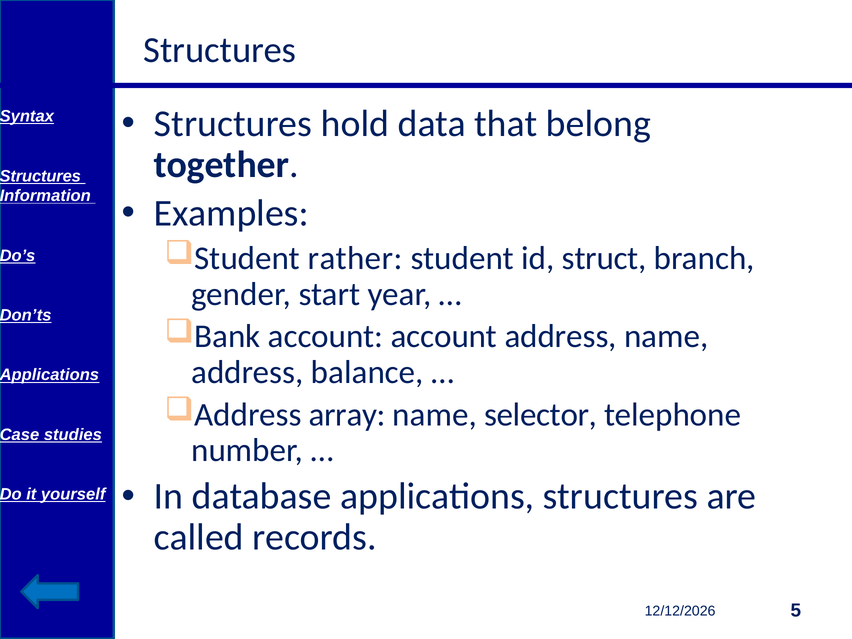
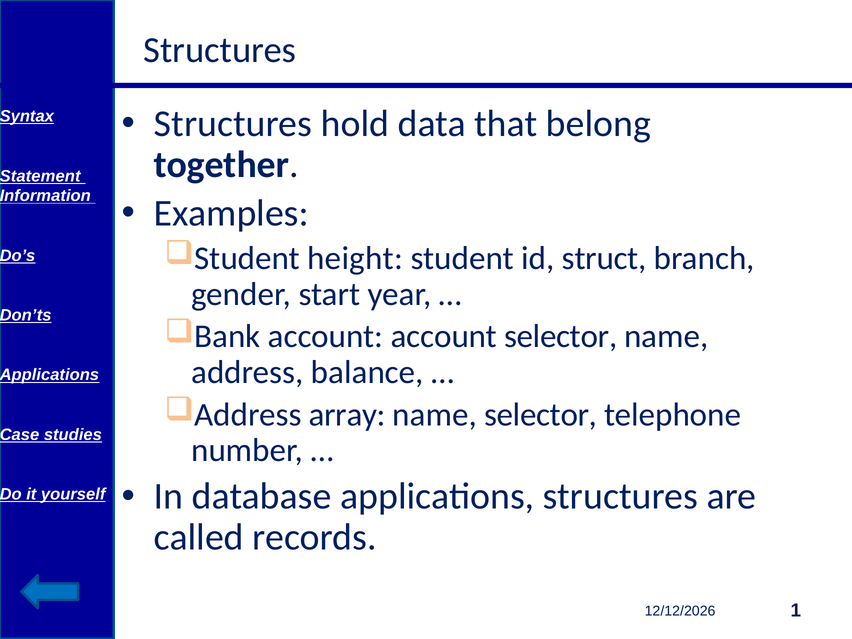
Structures: Structures -> Statement (40, 176)
rather: rather -> height (355, 258)
account address: address -> selector (561, 337)
5: 5 -> 1 (796, 611)
